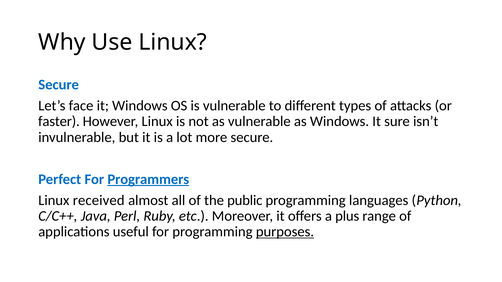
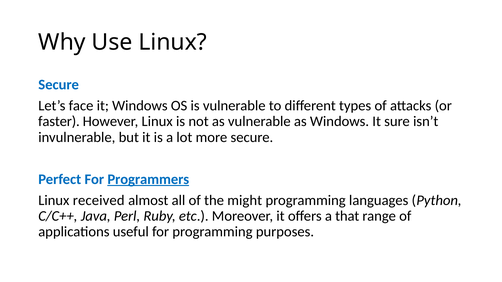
public: public -> might (245, 200)
plus: plus -> that (347, 216)
purposes underline: present -> none (285, 232)
